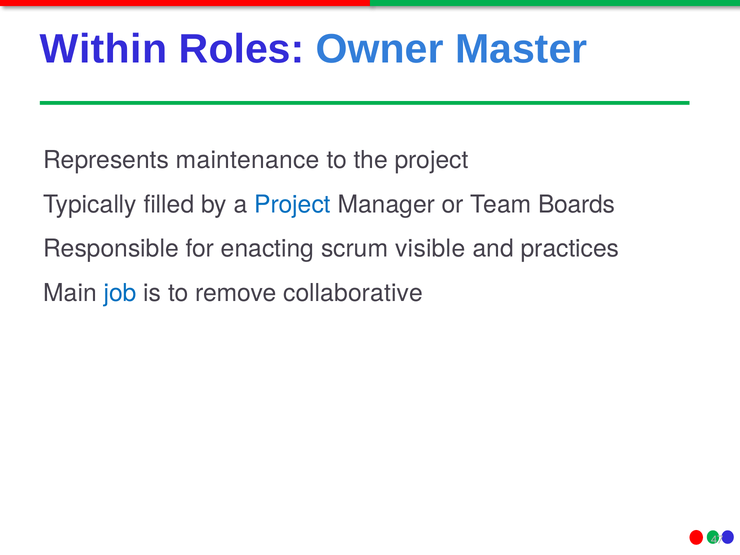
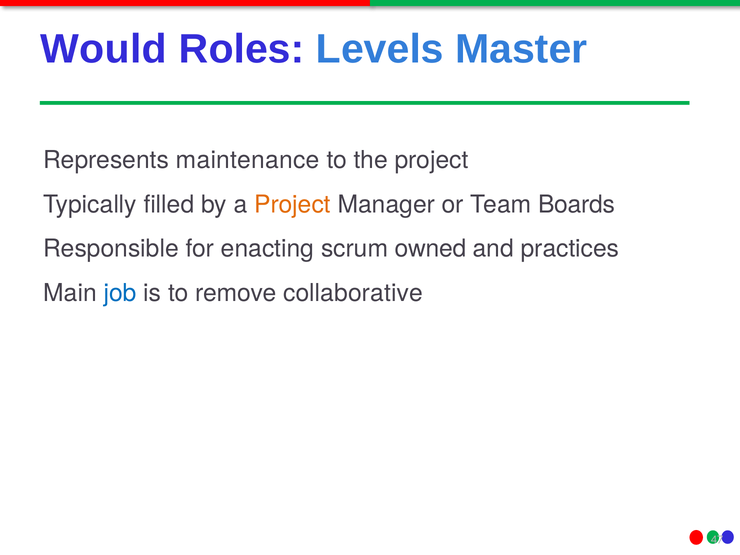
Within: Within -> Would (104, 49)
Owner: Owner -> Levels (380, 49)
Project colour: blue -> orange (292, 204)
visible: visible -> owned (431, 249)
